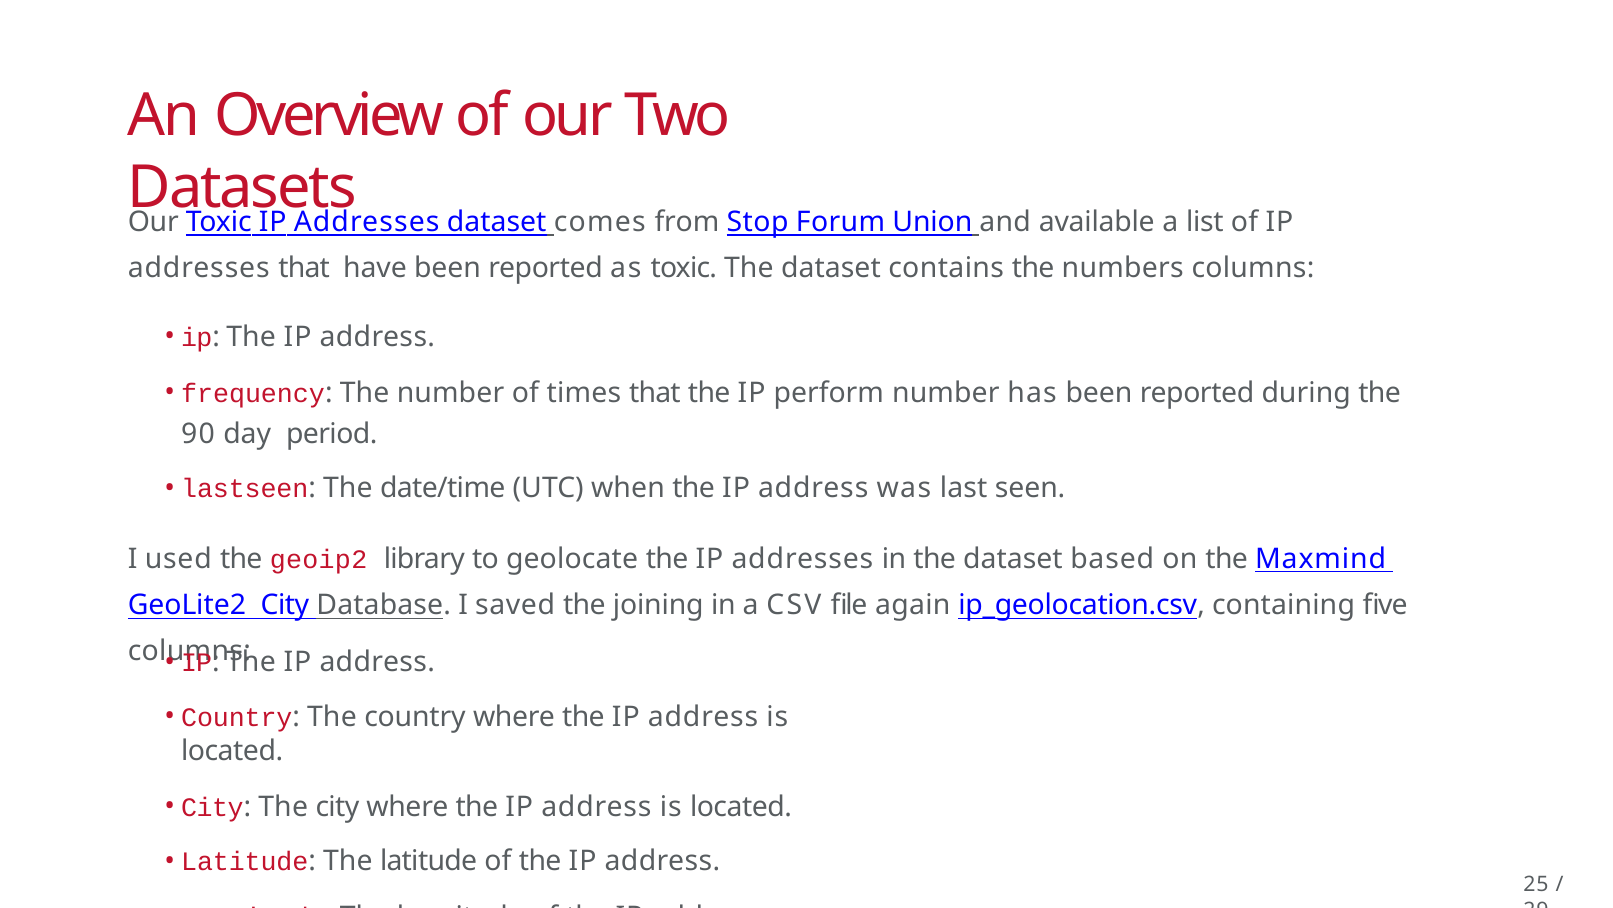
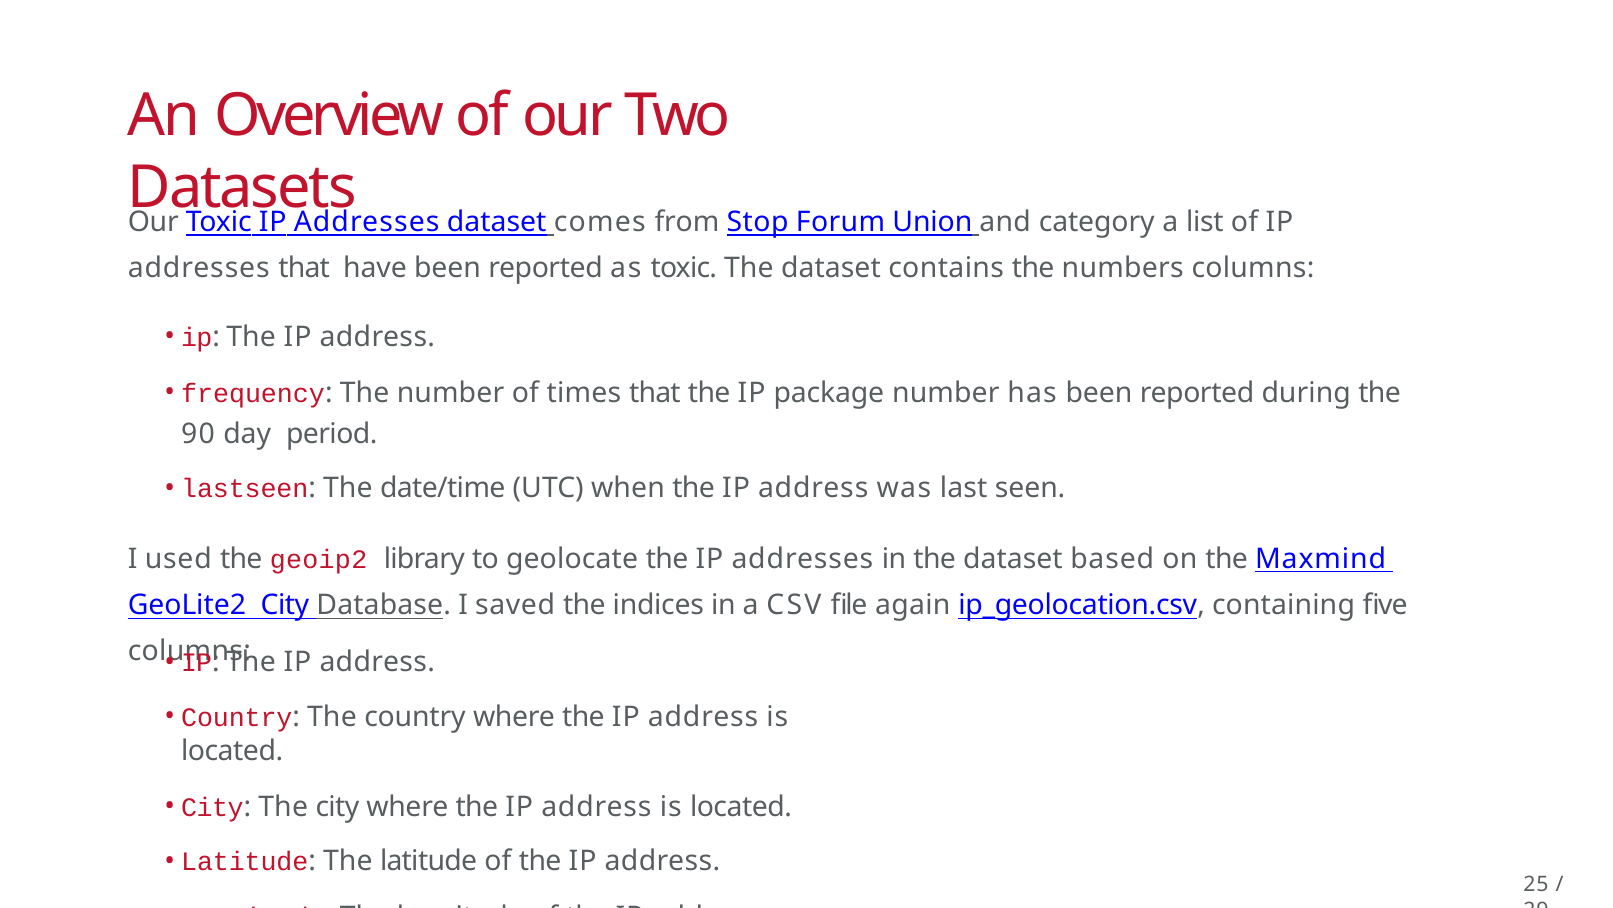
available: available -> category (1097, 222)
perform: perform -> package (829, 393)
joining: joining -> indices (658, 605)
